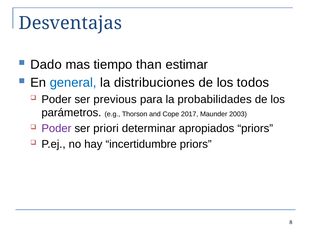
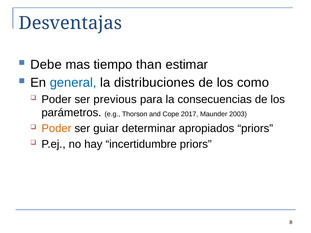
Dado: Dado -> Debe (46, 65)
todos: todos -> como (253, 83)
probabilidades: probabilidades -> consecuencias (215, 99)
Poder colour: purple -> orange (56, 129)
priori: priori -> guiar (106, 129)
